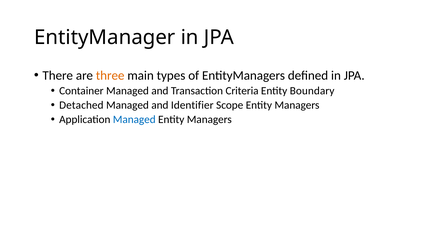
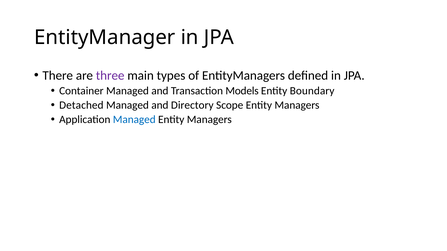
three colour: orange -> purple (110, 76)
Criteria: Criteria -> Models (242, 91)
Identifier: Identifier -> Directory (192, 105)
